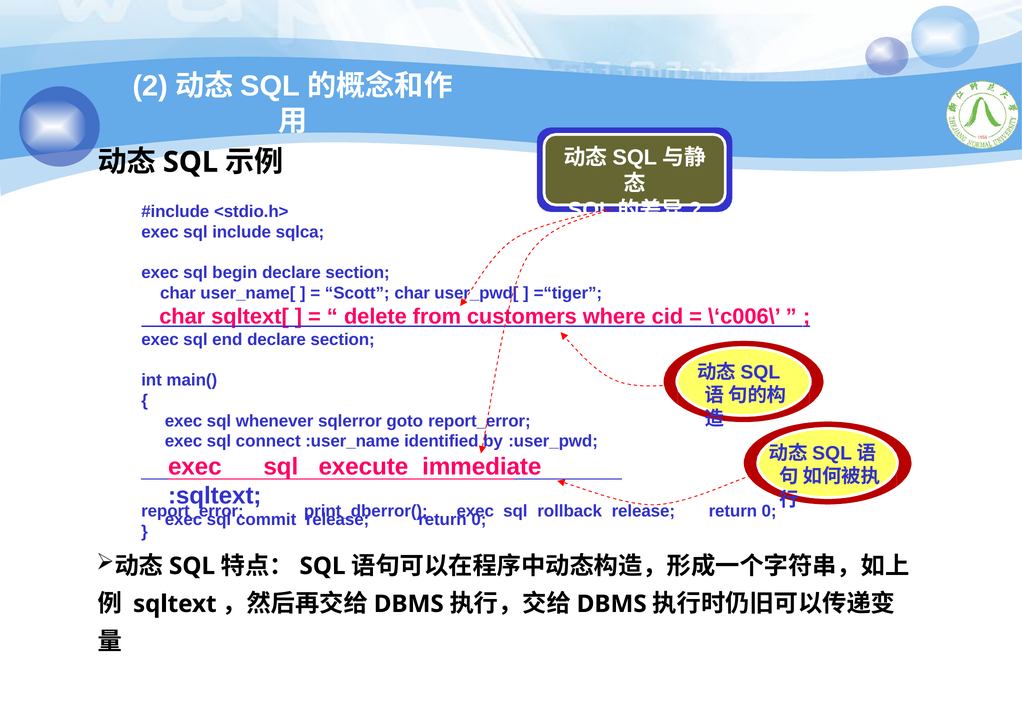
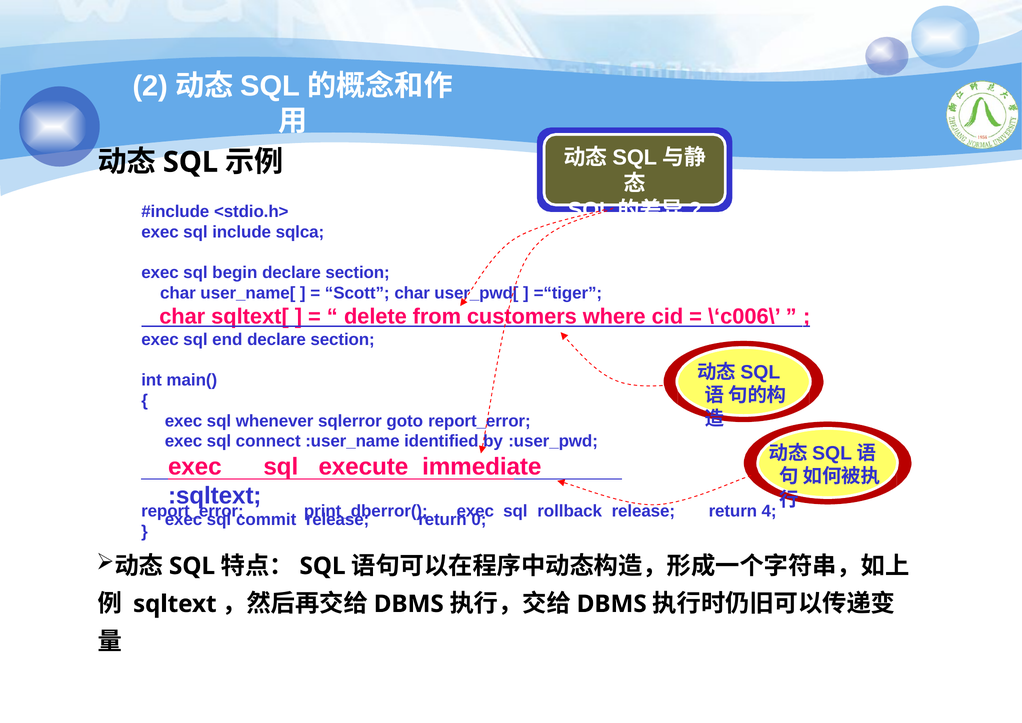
rollback release return 0: 0 -> 4 (769, 511)
